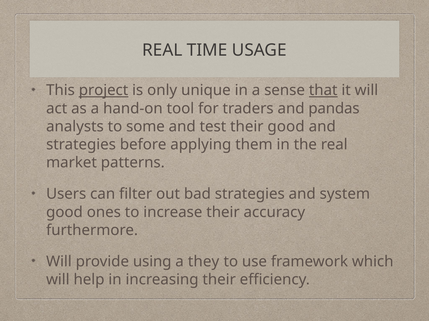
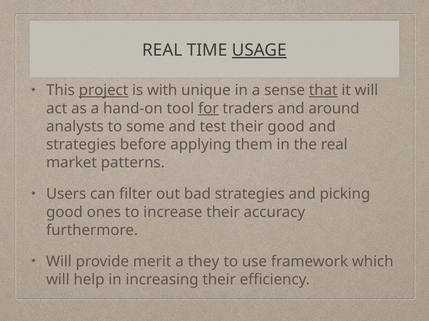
USAGE underline: none -> present (259, 50)
only: only -> with (162, 91)
for underline: none -> present (208, 109)
pandas: pandas -> around (334, 109)
system: system -> picking (345, 194)
using: using -> merit (152, 262)
